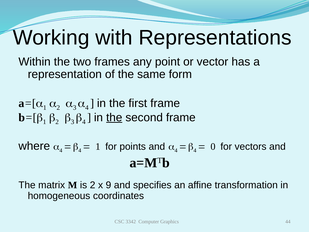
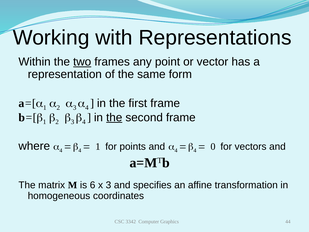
two underline: none -> present (82, 62)
is 2: 2 -> 6 (93, 185)
x 9: 9 -> 3 (108, 185)
